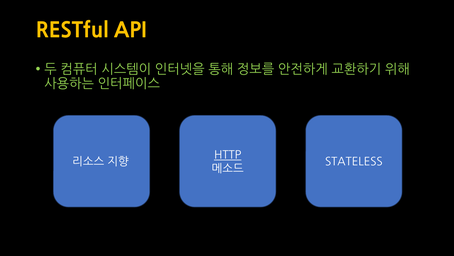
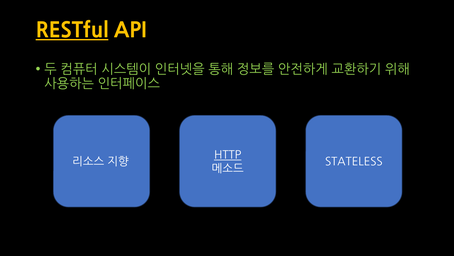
RESTful underline: none -> present (72, 31)
